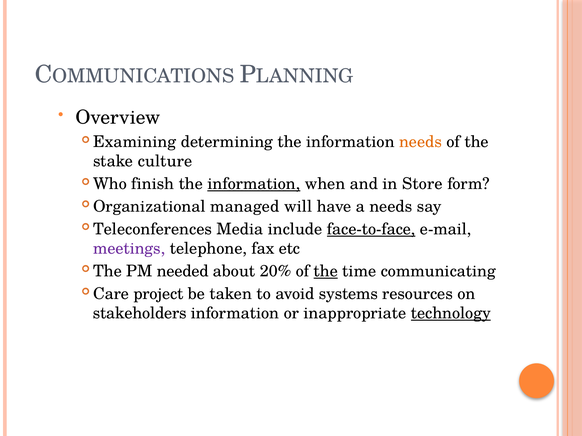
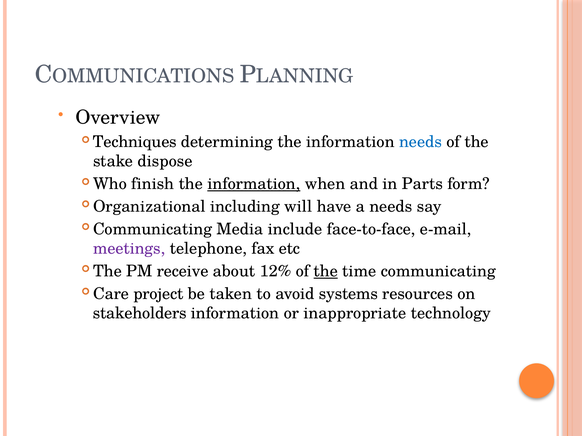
Examining: Examining -> Techniques (135, 142)
needs colour: orange -> blue (421, 142)
culture: culture -> dispose (165, 161)
Store: Store -> Parts (422, 184)
managed: managed -> including (245, 207)
Teleconferences: Teleconferences -> Communicating (153, 229)
face-to-face underline: present -> none (371, 229)
needed: needed -> receive (183, 271)
20%: 20% -> 12% (275, 271)
technology underline: present -> none (451, 313)
